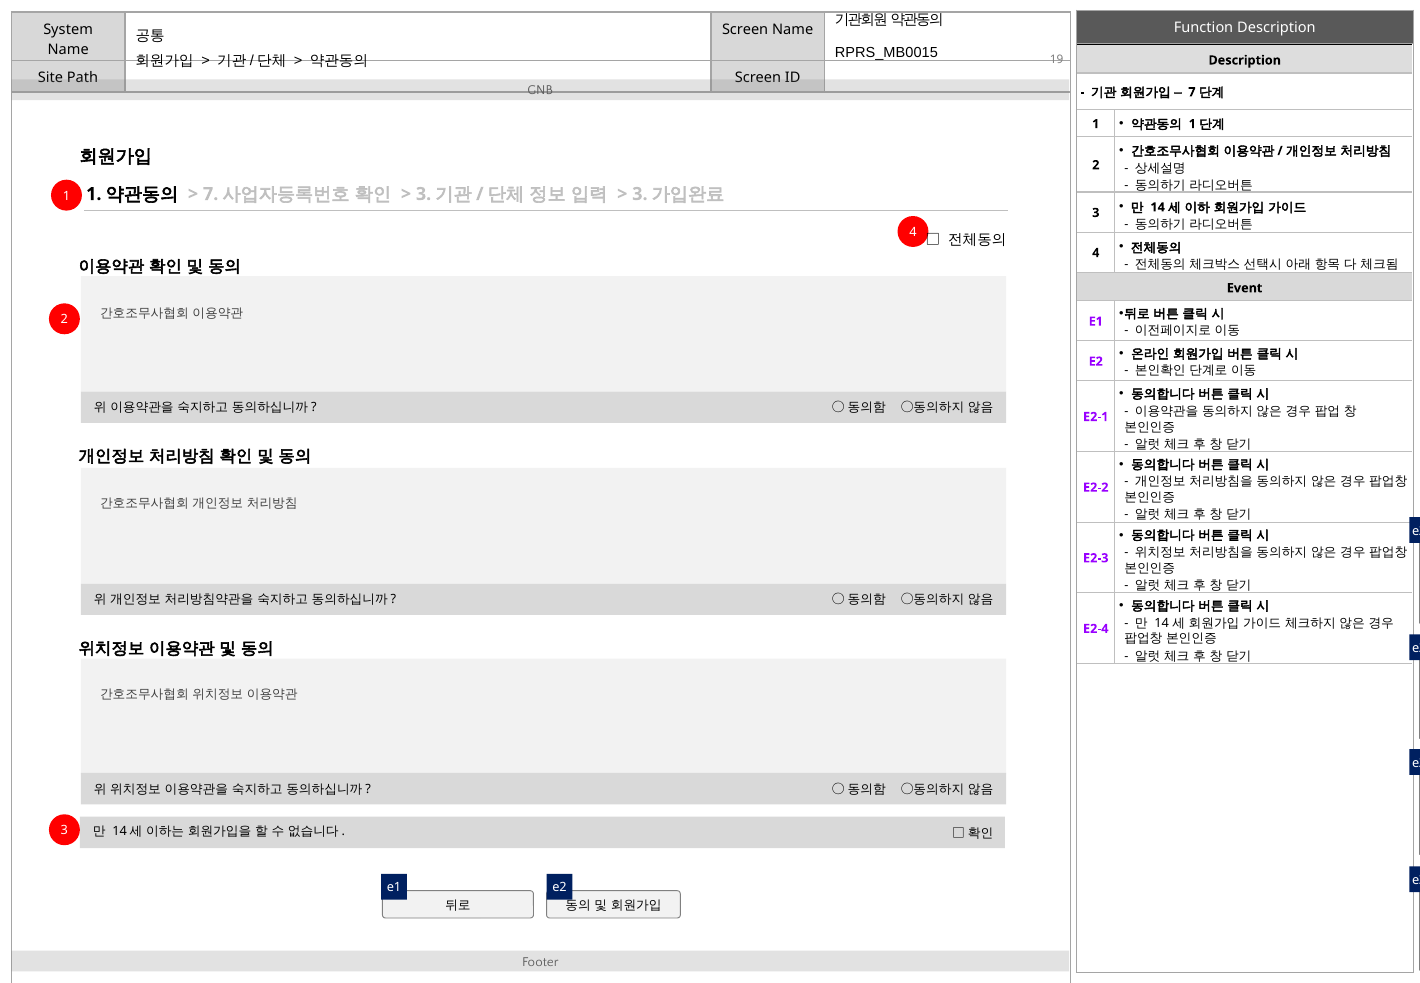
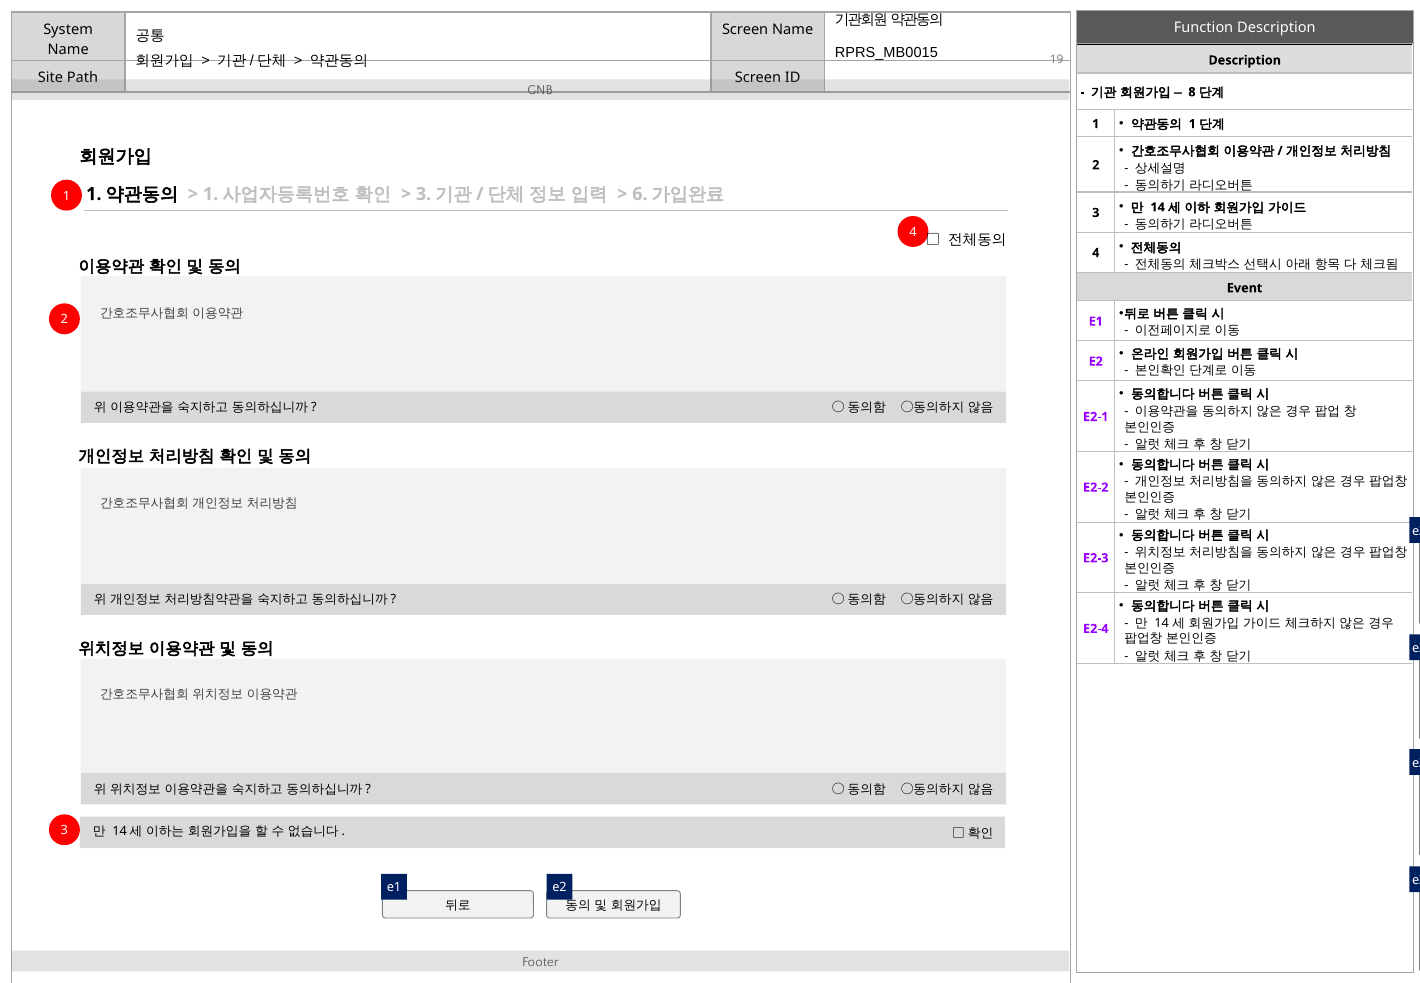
7: 7 -> 8 (1192, 92)
7: 7 -> 1 (211, 194)
3: 3 -> 6 (640, 194)
